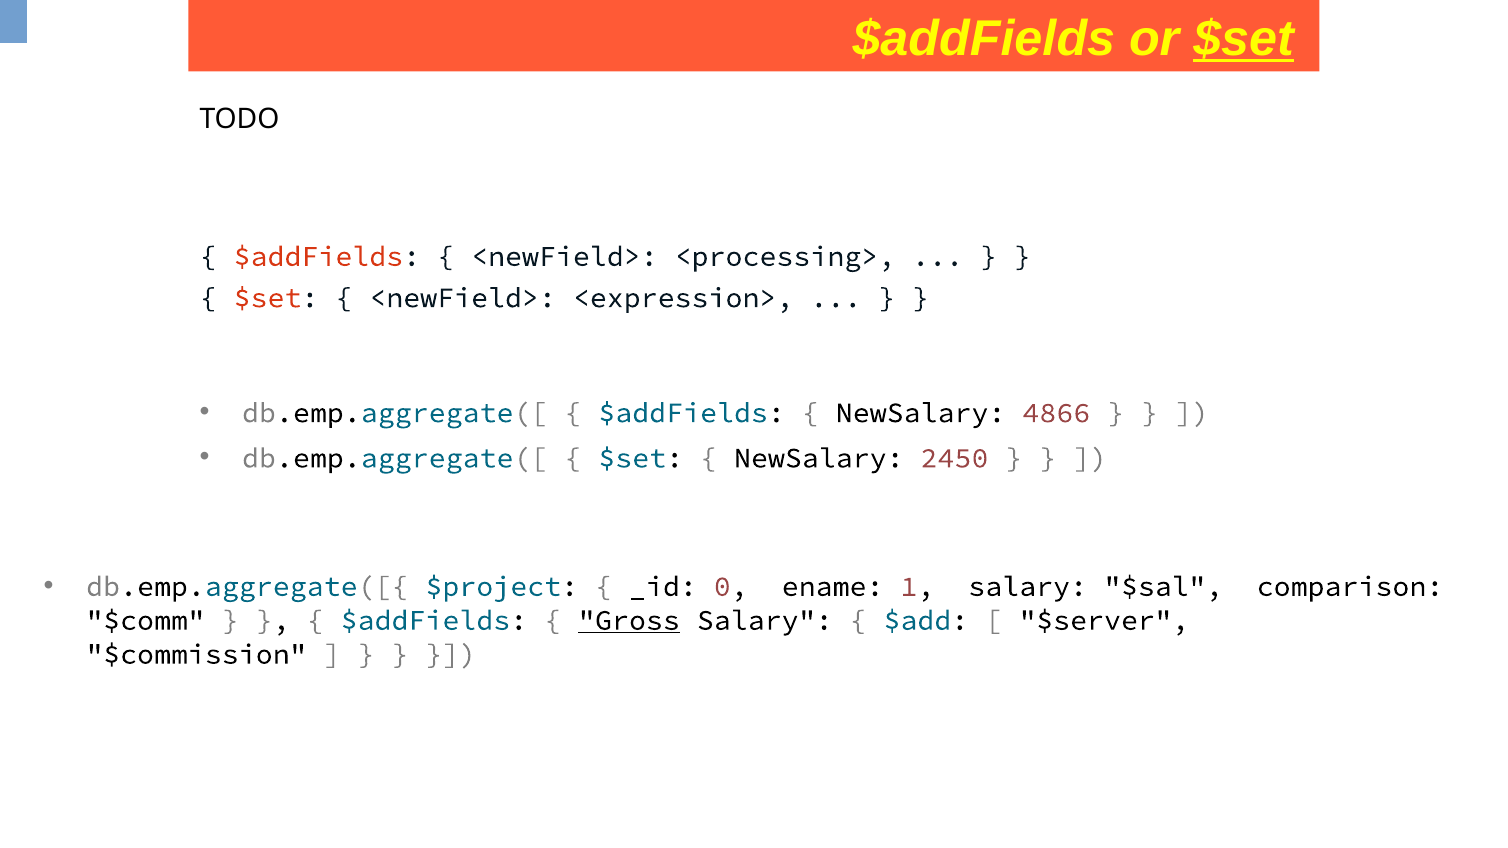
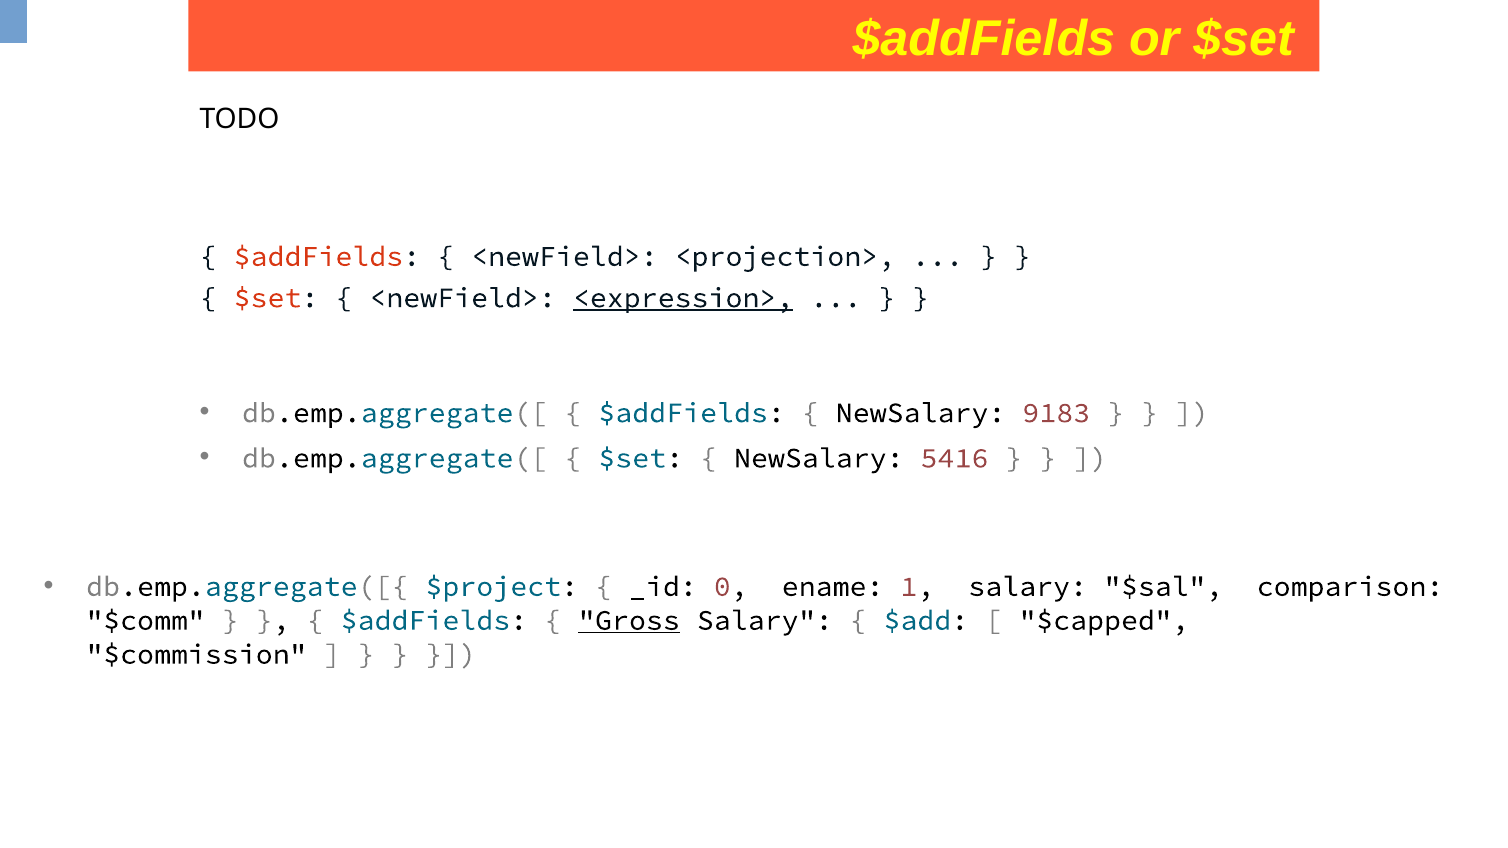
$set underline: present -> none (1244, 39)
<processing>: <processing> -> <projection> (785, 256)
<expression> underline: none -> present (683, 298)
4866: 4866 -> 9183 (1056, 413)
2450: 2450 -> 5416 (955, 458)
$server: $server -> $capped (1104, 621)
